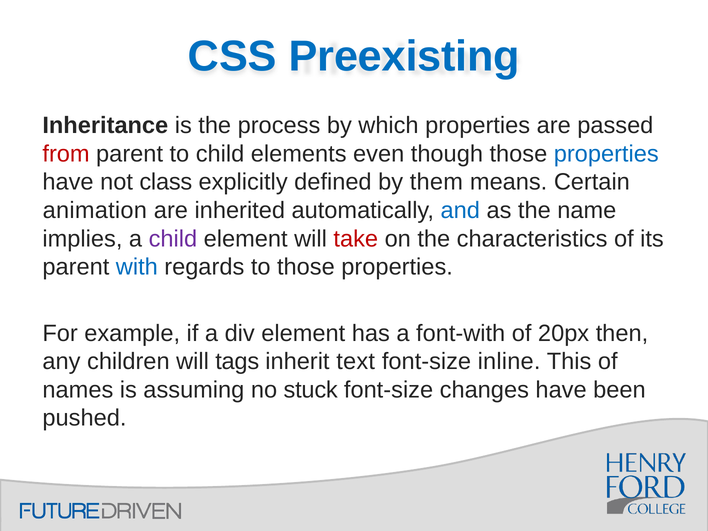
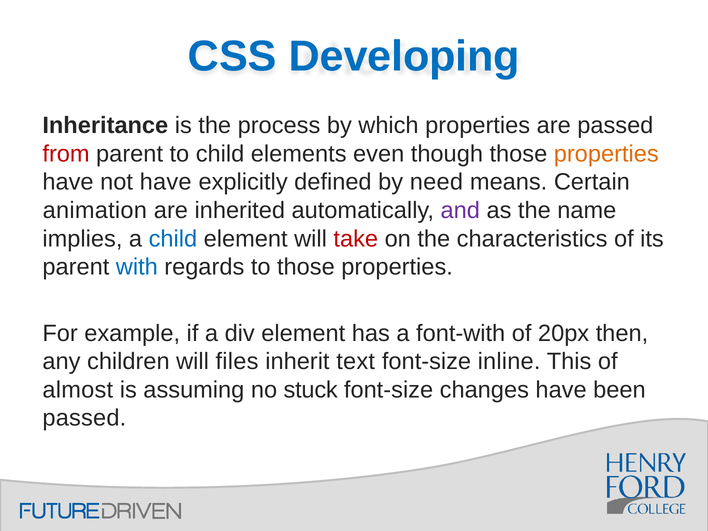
Preexisting: Preexisting -> Developing (404, 56)
properties colour: blue -> orange (606, 154)
not class: class -> have (166, 182)
them: them -> need (436, 182)
and colour: blue -> purple (460, 211)
child colour: purple -> blue (173, 239)
tags: tags -> files (237, 362)
names: names -> almost (78, 390)
pushed: pushed -> passed (84, 418)
